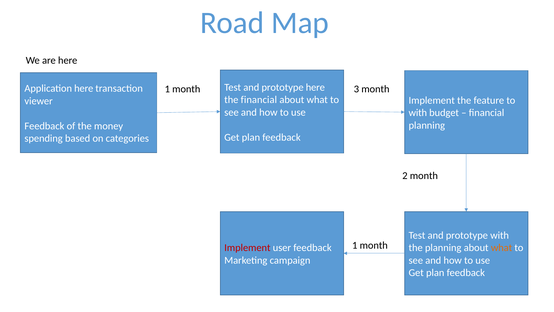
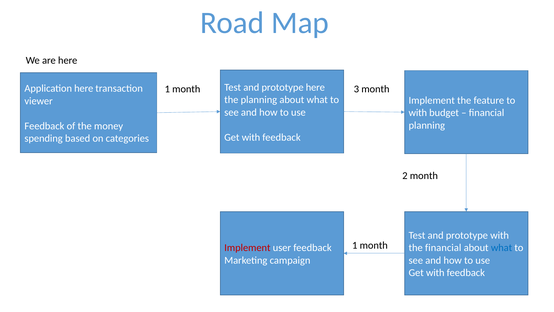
the financial: financial -> planning (259, 100)
plan: plan -> with (251, 137)
the planning: planning -> financial (443, 247)
what colour: orange -> blue (502, 247)
plan: plan -> with (435, 272)
